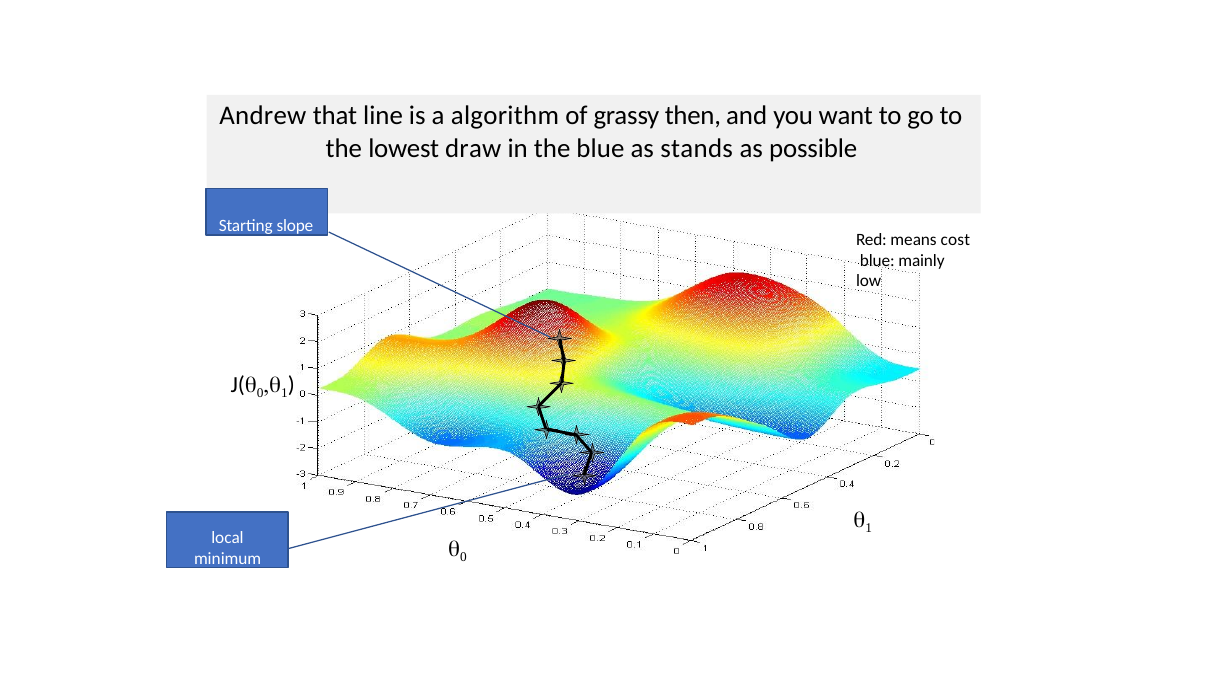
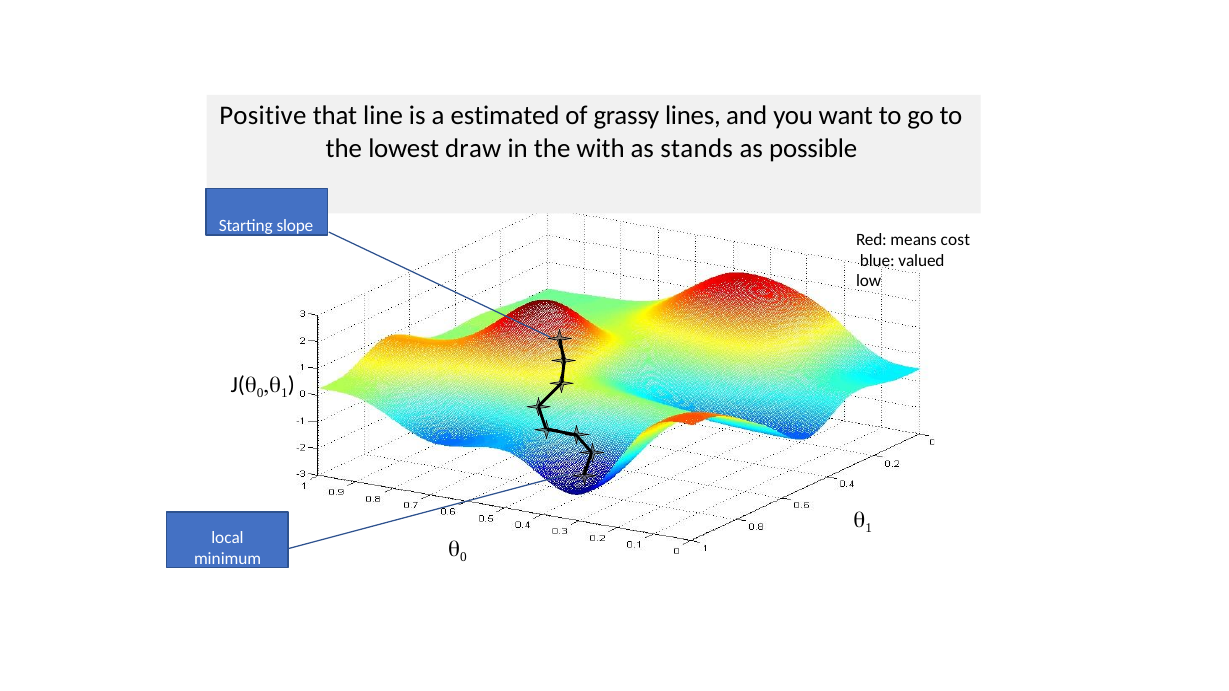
Andrew: Andrew -> Positive (263, 116)
algorithm: algorithm -> estimated (505, 116)
then: then -> lines (693, 116)
the blue: blue -> with (601, 148)
mainly: mainly -> valued (921, 261)
